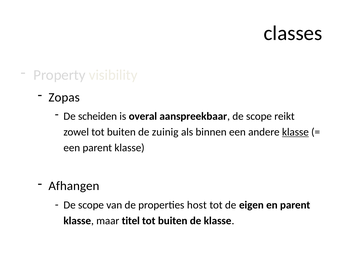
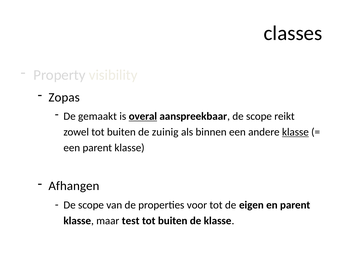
scheiden: scheiden -> gemaakt (97, 116)
overal underline: none -> present (143, 116)
host: host -> voor (197, 205)
titel: titel -> test (131, 221)
